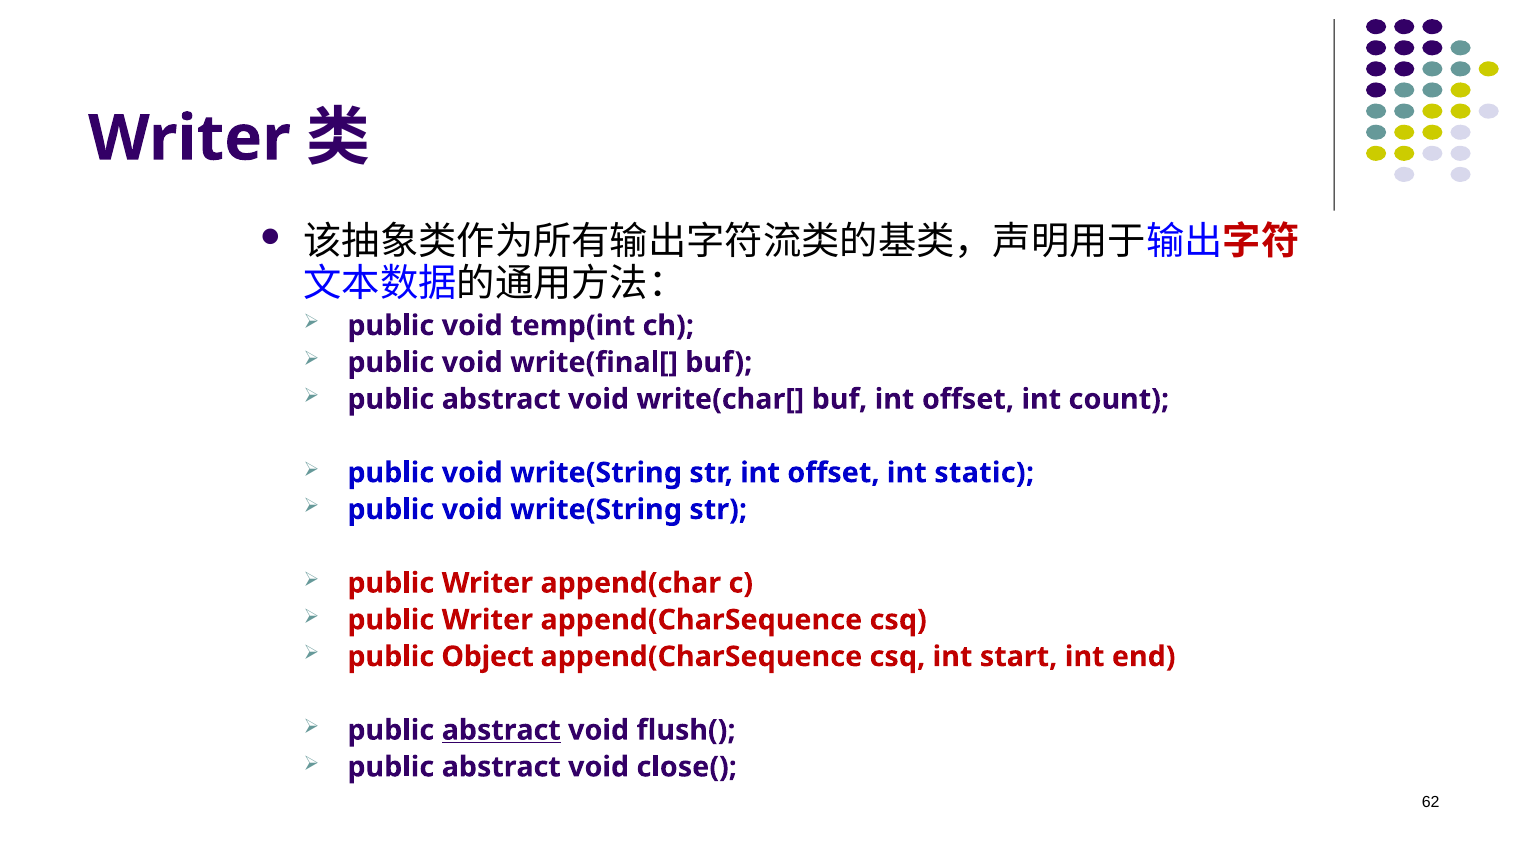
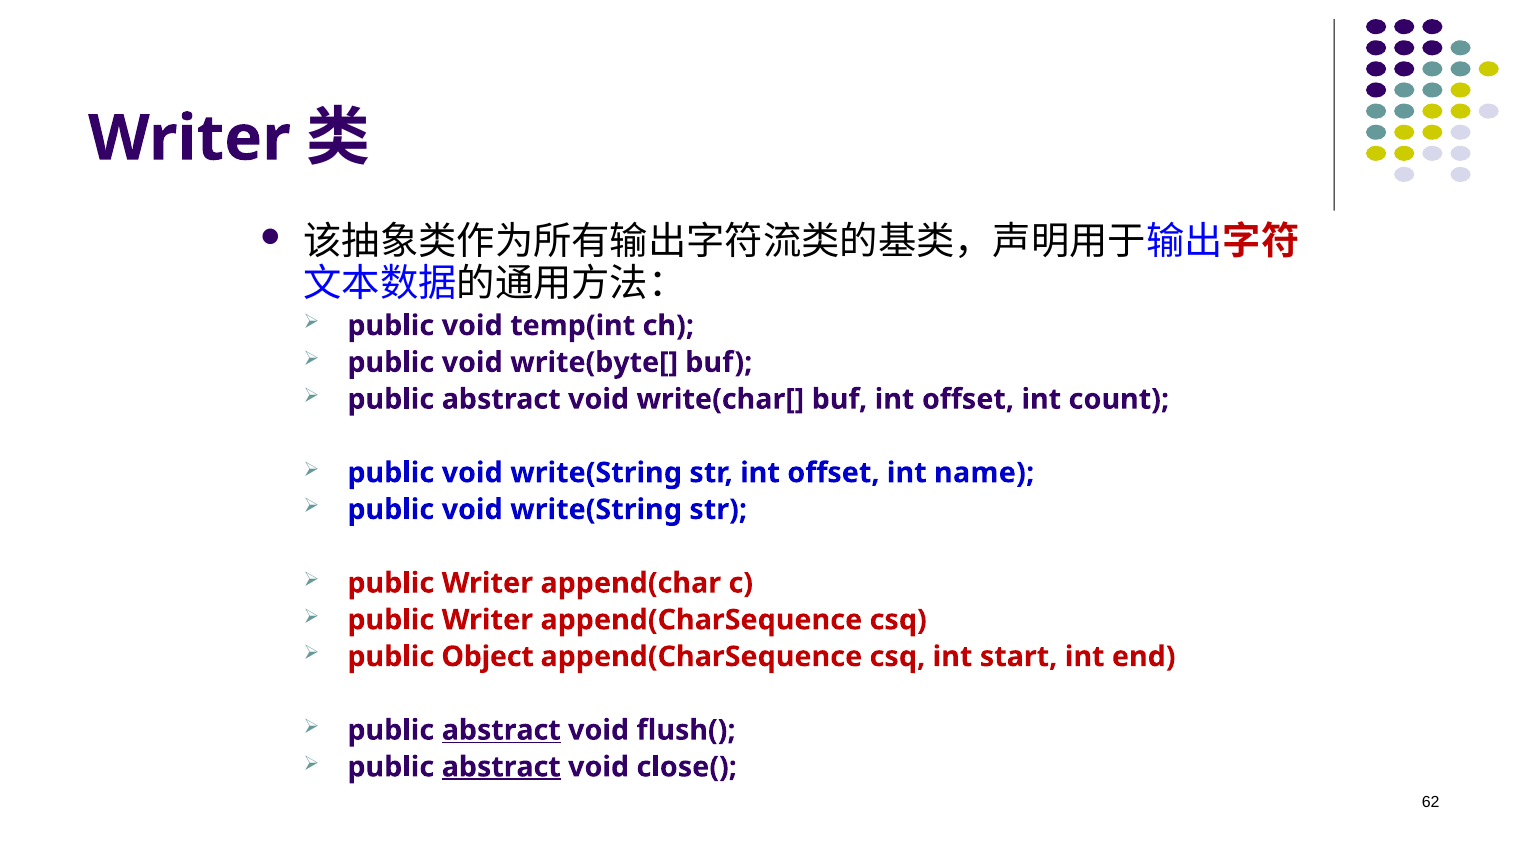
write(final[: write(final[ -> write(byte[ (594, 362)
static: static -> name (984, 473)
abstract underline: none -> present (501, 767)
